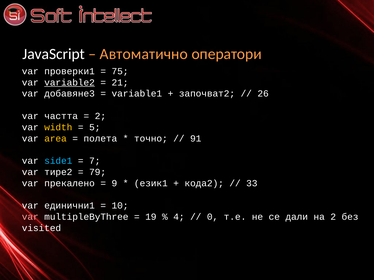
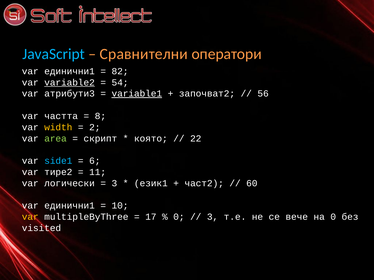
JavaScript colour: white -> light blue (54, 54)
Автоматично: Автоматично -> Сравнителни (144, 54)
проверки1: проверки1 -> единични1 (70, 71)
75: 75 -> 82 (120, 71)
21: 21 -> 54 (120, 83)
добавяне3: добавяне3 -> атрибути3 (70, 94)
variable1 underline: none -> present (137, 94)
26: 26 -> 56 (263, 94)
2: 2 -> 8 (100, 116)
5: 5 -> 2 (95, 127)
area colour: yellow -> light green (55, 139)
полета: полета -> скрипт (100, 139)
точно: точно -> която (151, 139)
91: 91 -> 22 (196, 139)
7: 7 -> 6 (95, 161)
79: 79 -> 11 (98, 172)
прекалено: прекалено -> логически (70, 184)
9: 9 -> 3 (114, 184)
кода2: кода2 -> част2 (204, 184)
33: 33 -> 60 (252, 184)
var colour: pink -> yellow (30, 217)
19: 19 -> 17 (151, 217)
4: 4 -> 0 (179, 217)
0: 0 -> 3 (213, 217)
дали: дали -> вече (297, 217)
на 2: 2 -> 0 (333, 217)
